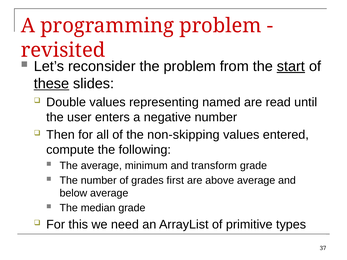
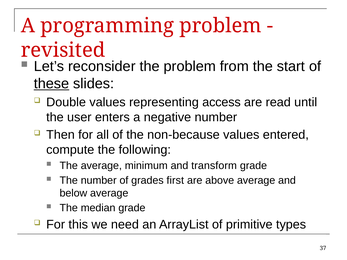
start underline: present -> none (291, 66)
named: named -> access (221, 102)
non-skipping: non-skipping -> non-because (183, 135)
